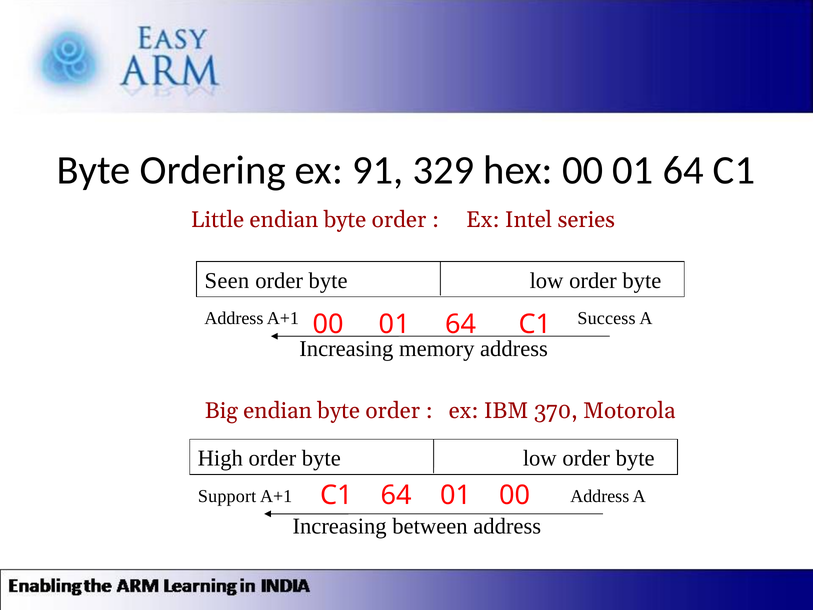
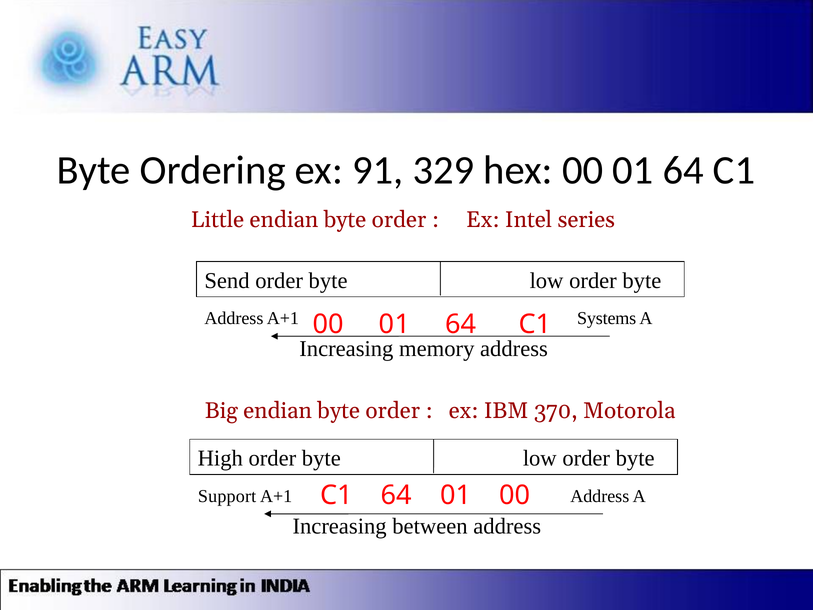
Seen: Seen -> Send (227, 281)
Success: Success -> Systems (607, 318)
